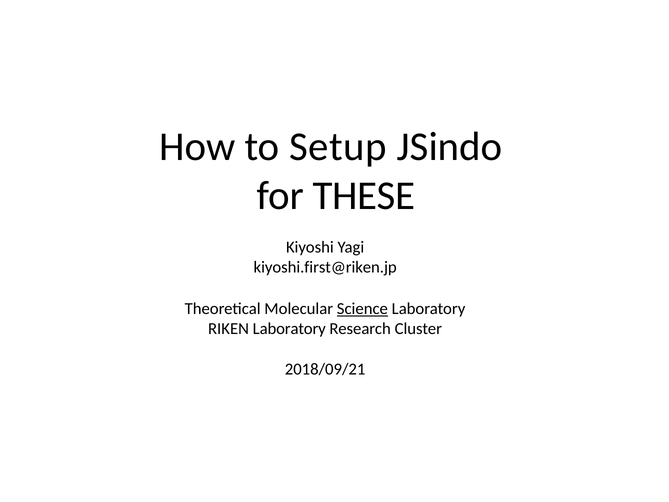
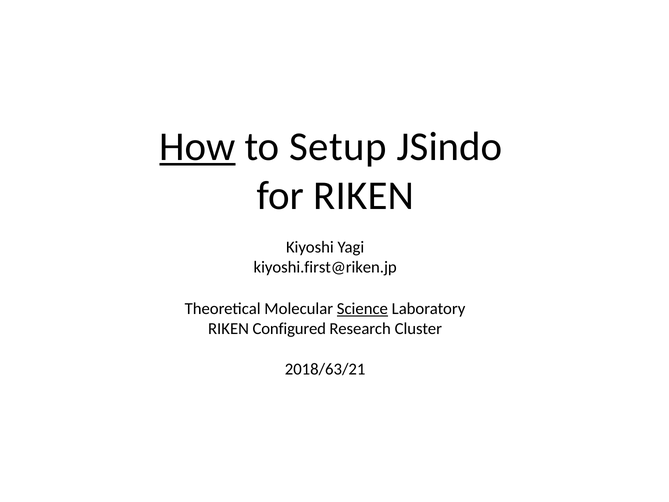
How underline: none -> present (197, 147)
for THESE: THESE -> RIKEN (364, 196)
RIKEN Laboratory: Laboratory -> Configured (289, 329)
2018/09/21: 2018/09/21 -> 2018/63/21 (325, 369)
